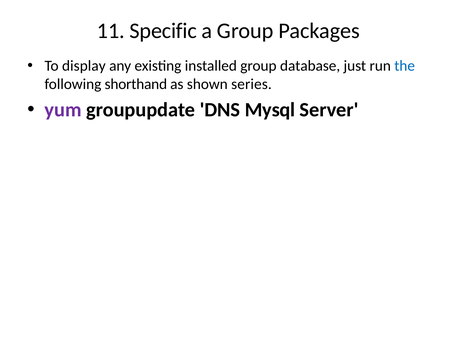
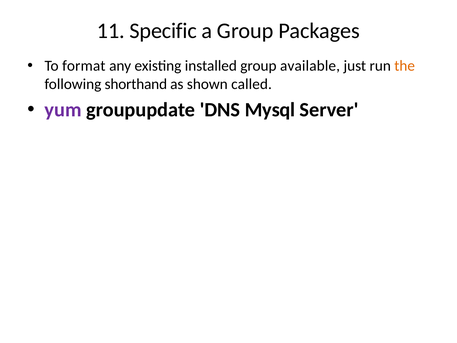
display: display -> format (84, 66)
database: database -> available (310, 66)
the colour: blue -> orange (405, 66)
series: series -> called (252, 84)
